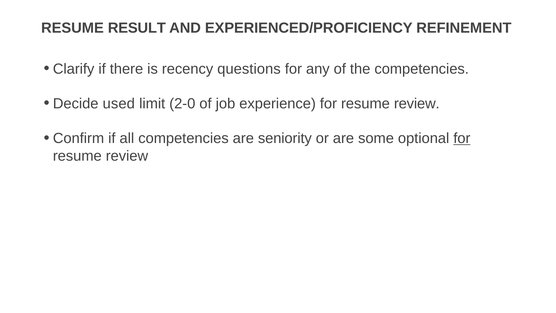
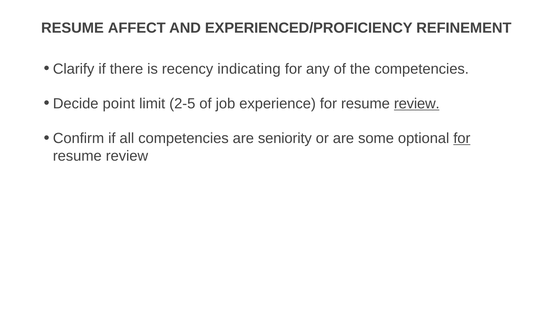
RESULT: RESULT -> AFFECT (137, 28)
questions: questions -> indicating (249, 69)
used: used -> point (119, 104)
2-0: 2-0 -> 2-5 (182, 104)
review underline: none -> present (417, 104)
